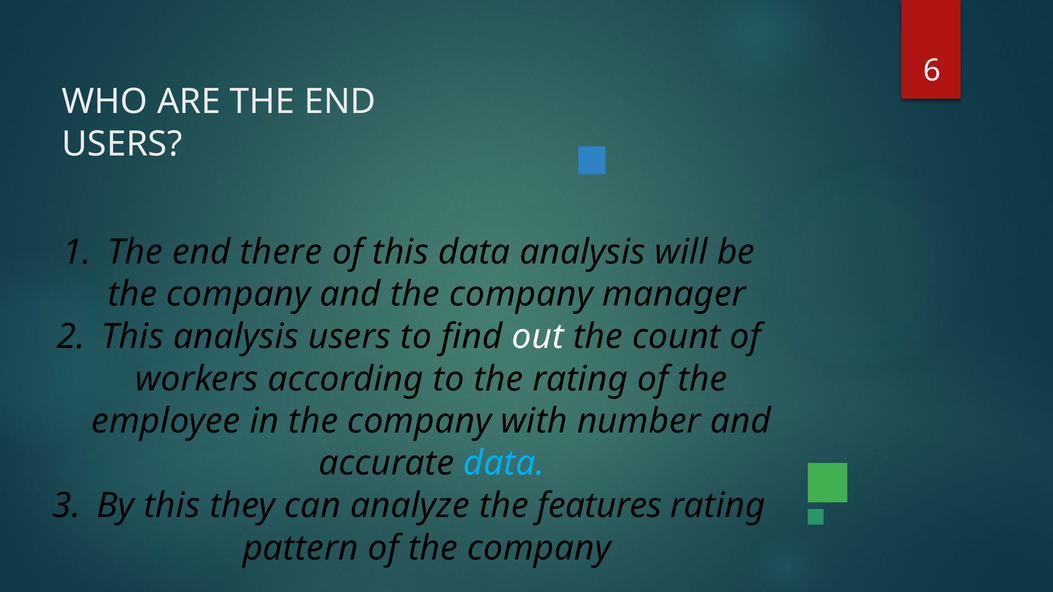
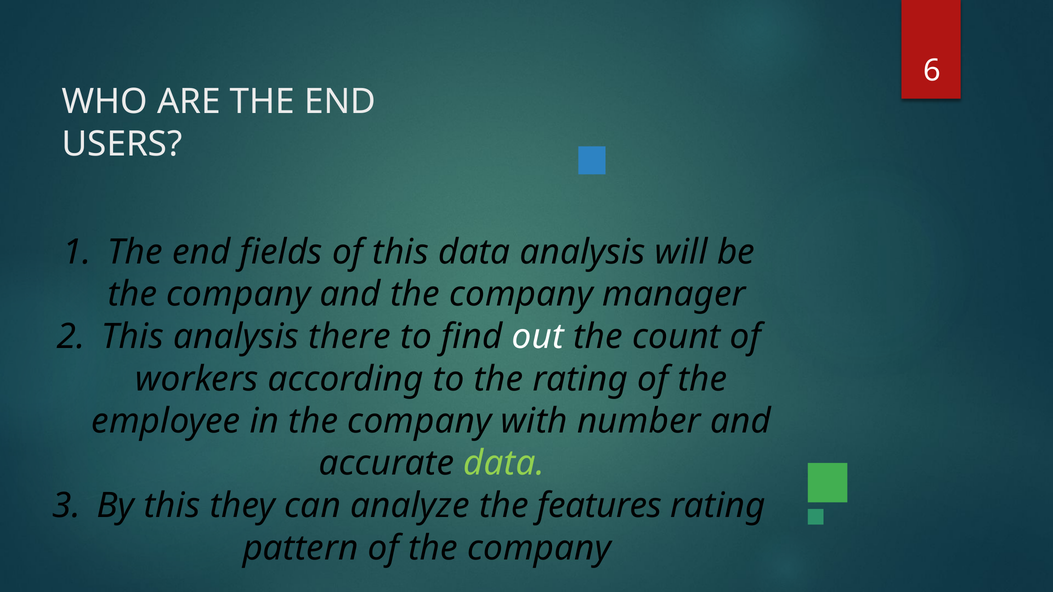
there: there -> fields (281, 252)
analysis users: users -> there (349, 337)
data colour: light blue -> light green (504, 463)
